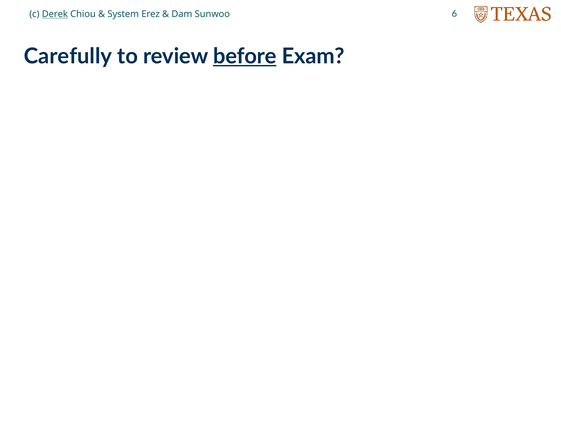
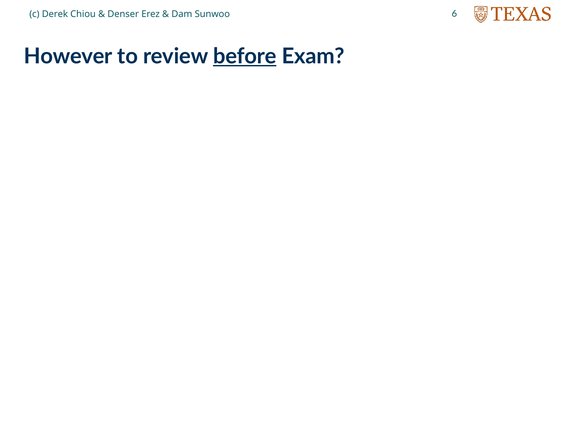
Derek underline: present -> none (55, 14)
System: System -> Denser (123, 14)
Carefully: Carefully -> However (68, 56)
